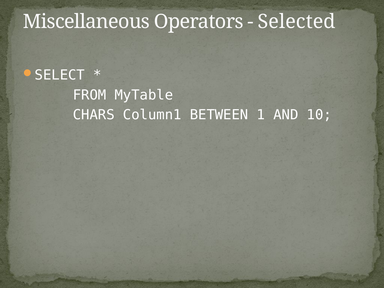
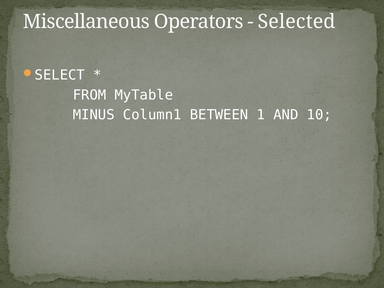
CHARS: CHARS -> MINUS (94, 115)
